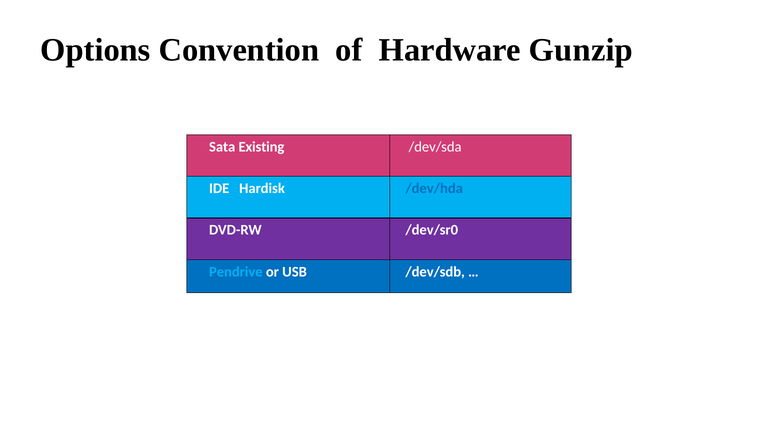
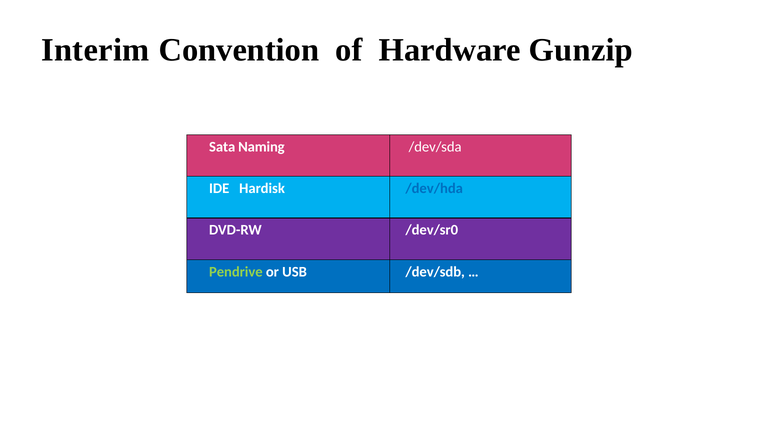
Options: Options -> Interim (95, 50)
Existing: Existing -> Naming (261, 147)
Pendrive colour: light blue -> light green (236, 271)
